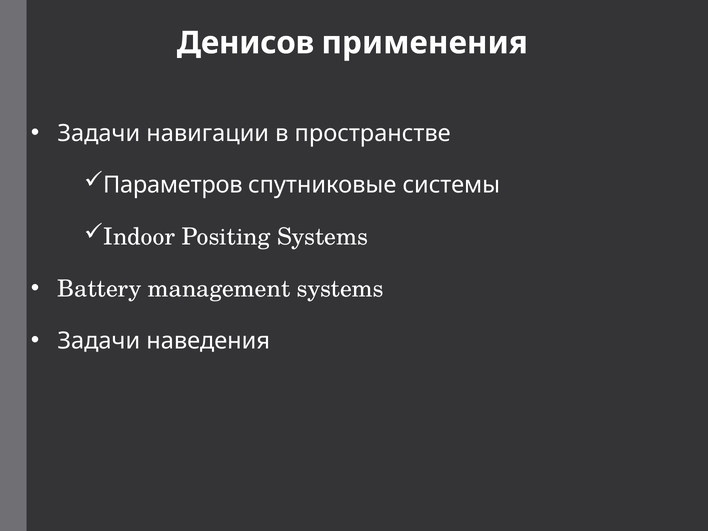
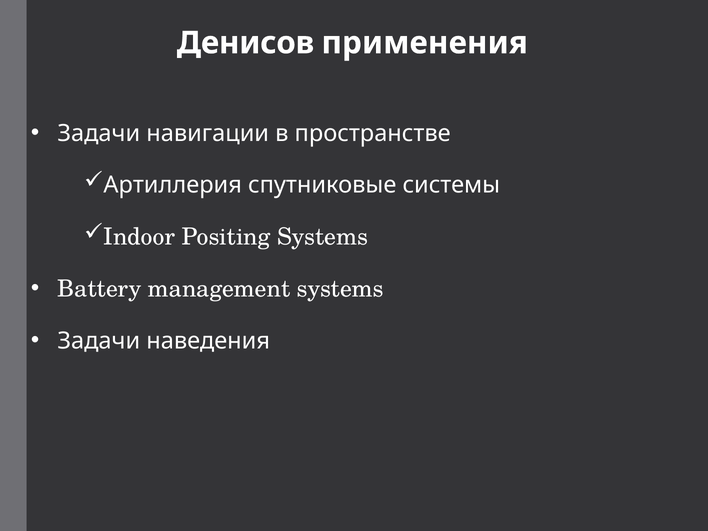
Параметров: Параметров -> Артиллерия (173, 185)
